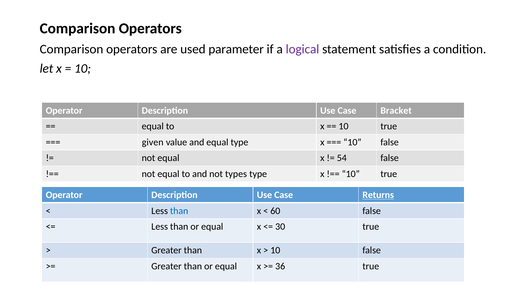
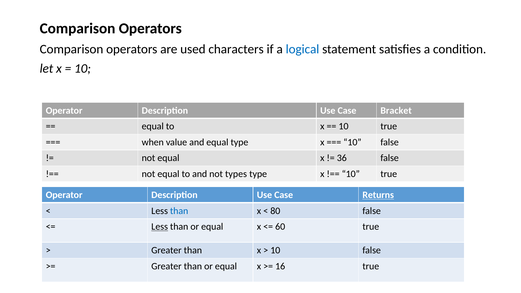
parameter: parameter -> characters (236, 49)
logical colour: purple -> blue (303, 49)
given: given -> when (153, 142)
54: 54 -> 36 (342, 158)
60: 60 -> 80 (275, 211)
Less underline: none -> present (160, 227)
30: 30 -> 60 (280, 227)
36: 36 -> 16 (280, 266)
